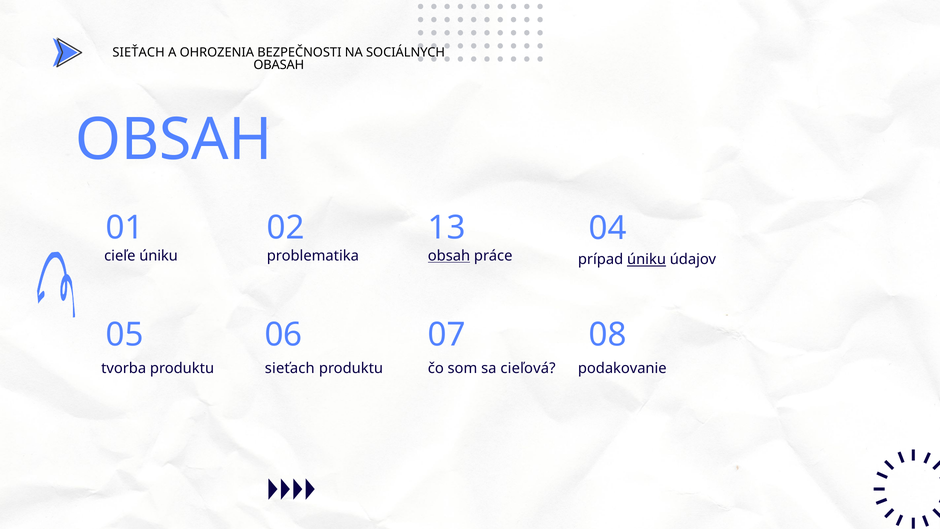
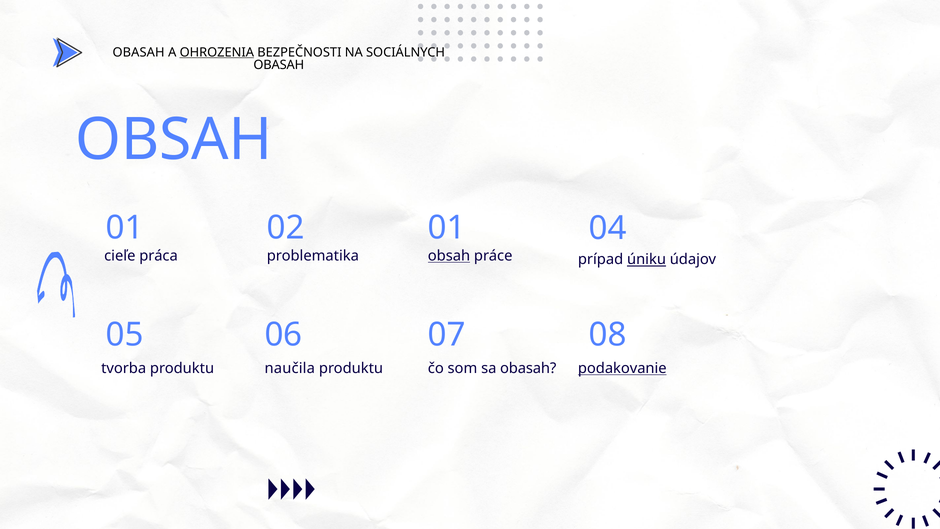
SIEŤACH: SIEŤACH -> OBASAH (139, 52)
OHROZENIA underline: none -> present (217, 52)
02 13: 13 -> 01 (447, 228)
cieľe úniku: úniku -> práca (159, 256)
sieťach: sieťach -> naučila (290, 368)
sa cieľová: cieľová -> obasah (528, 368)
podakovanie underline: none -> present (622, 368)
